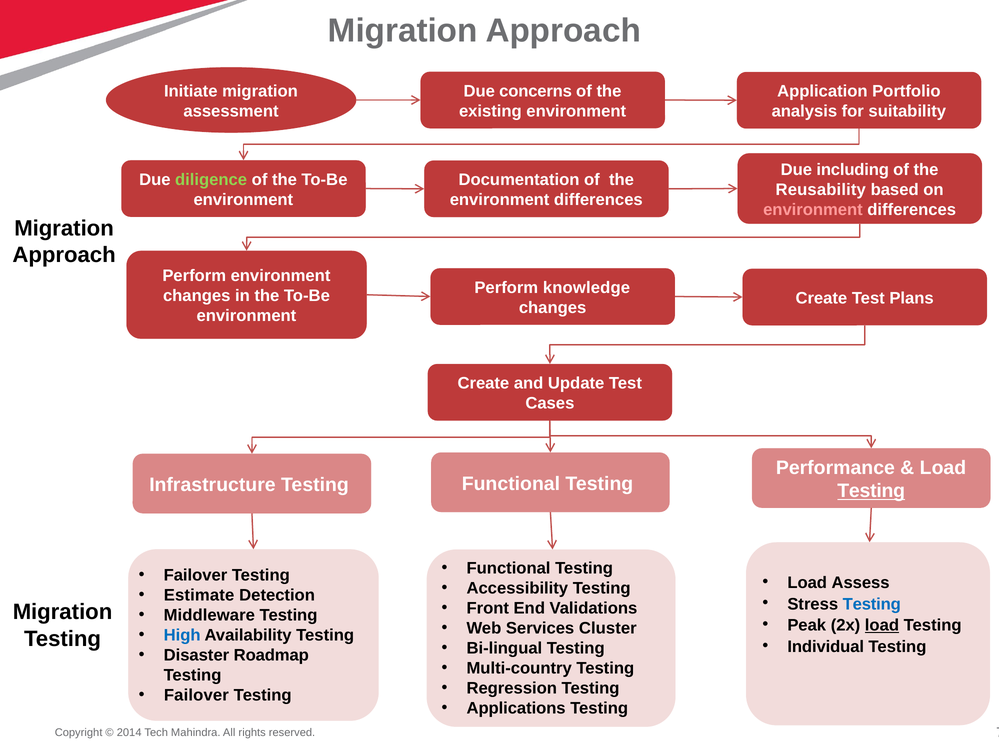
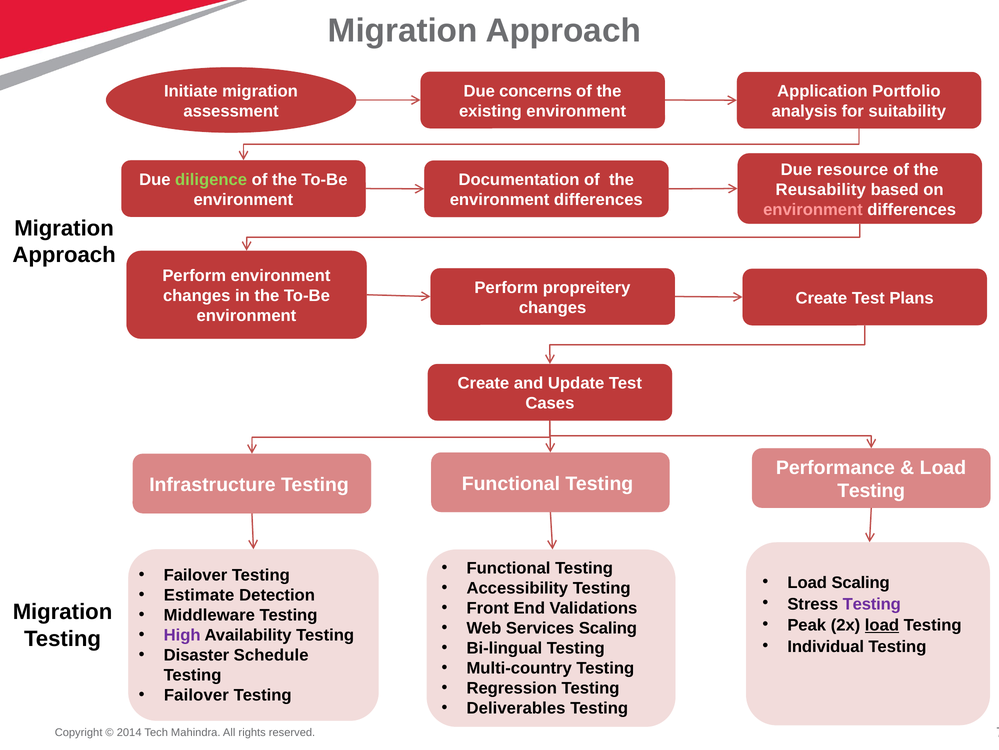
including: including -> resource (853, 169)
knowledge: knowledge -> propreitery (587, 287)
Testing underline: present -> none (871, 491)
Load Assess: Assess -> Scaling (861, 582)
Testing colour: blue -> purple (872, 603)
Services Cluster: Cluster -> Scaling (608, 627)
High colour: blue -> purple (182, 635)
Roadmap: Roadmap -> Schedule (271, 655)
Applications: Applications -> Deliverables (516, 707)
